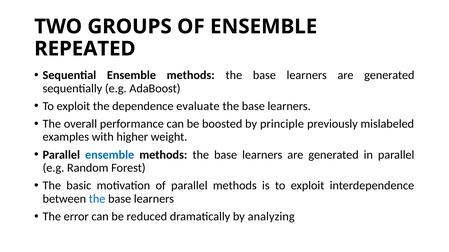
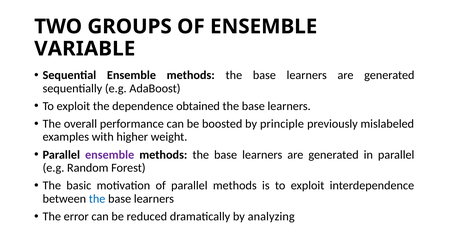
REPEATED: REPEATED -> VARIABLE (85, 49)
evaluate: evaluate -> obtained (198, 106)
ensemble colour: blue -> purple (110, 155)
